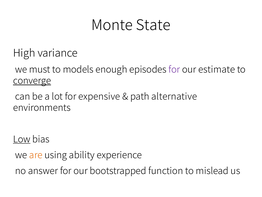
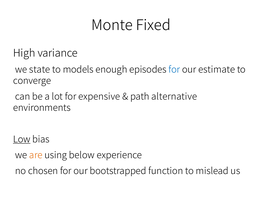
State: State -> Fixed (153, 25)
must: must -> state (40, 70)
for colour: purple -> blue (174, 70)
converge underline: present -> none (32, 81)
ability: ability -> below (82, 155)
answer: answer -> chosen (43, 171)
